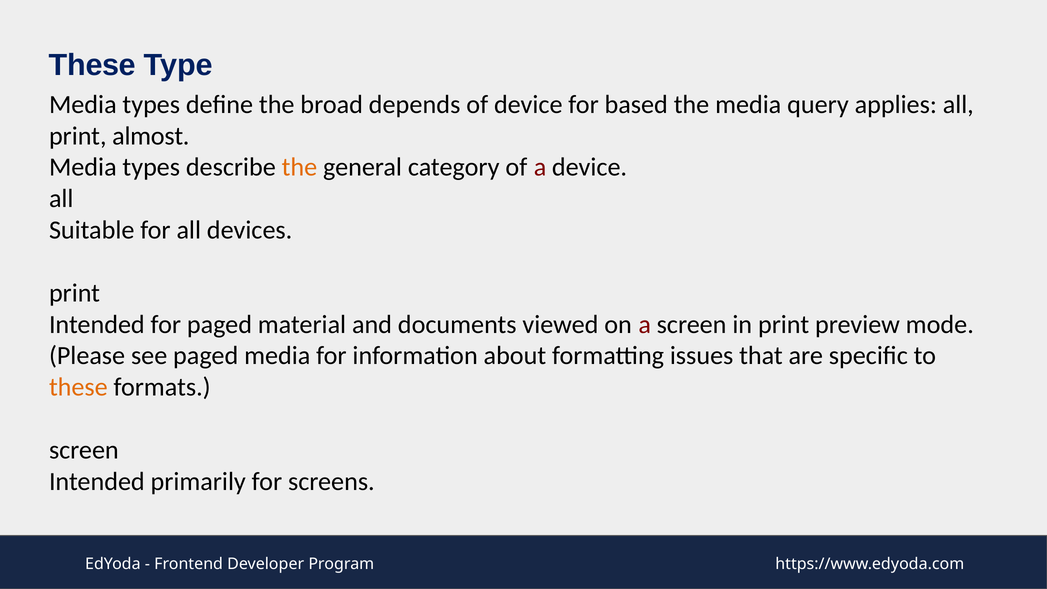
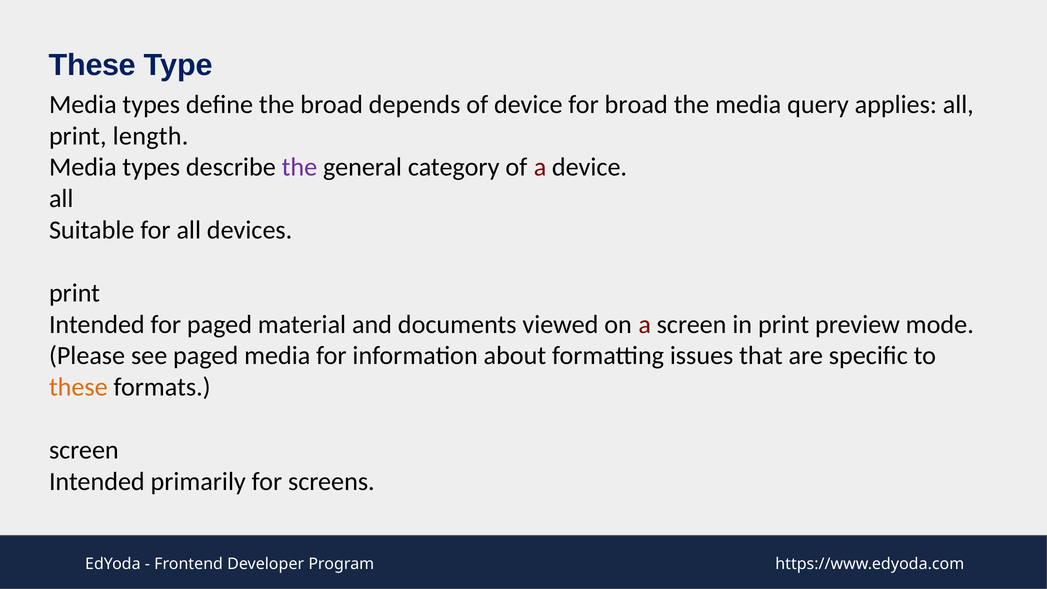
for based: based -> broad (636, 104)
almost: almost -> length (151, 136)
the colour: orange -> purple (299, 167)
